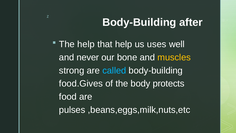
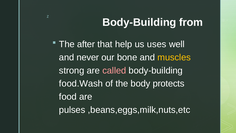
after: after -> from (191, 22)
The help: help -> after (86, 44)
called colour: light blue -> pink (114, 70)
food.Gives: food.Gives -> food.Wash (81, 83)
